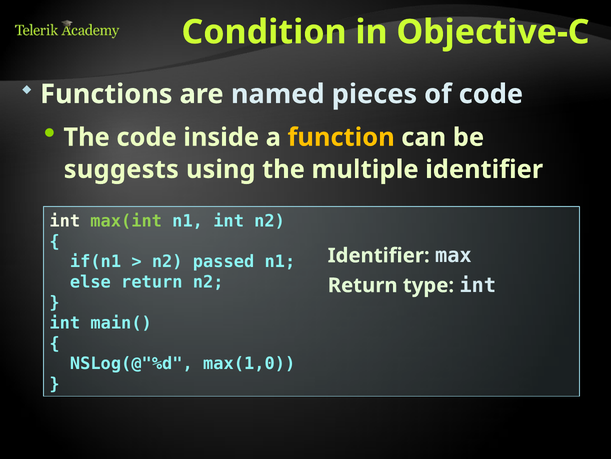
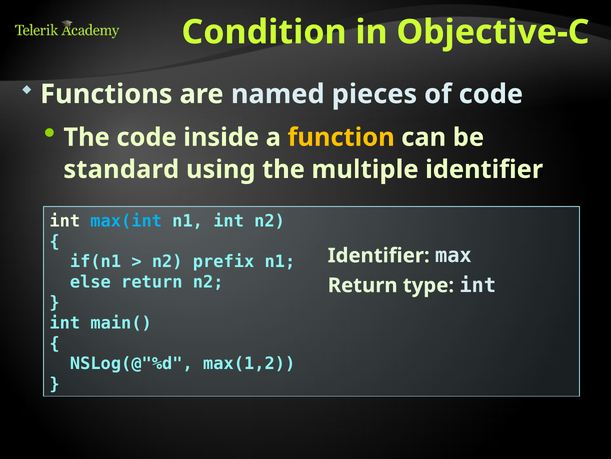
suggests: suggests -> standard (121, 169)
max(int colour: light green -> light blue (126, 221)
passed: passed -> prefix (224, 261)
max(1,0: max(1,0 -> max(1,2 (249, 363)
